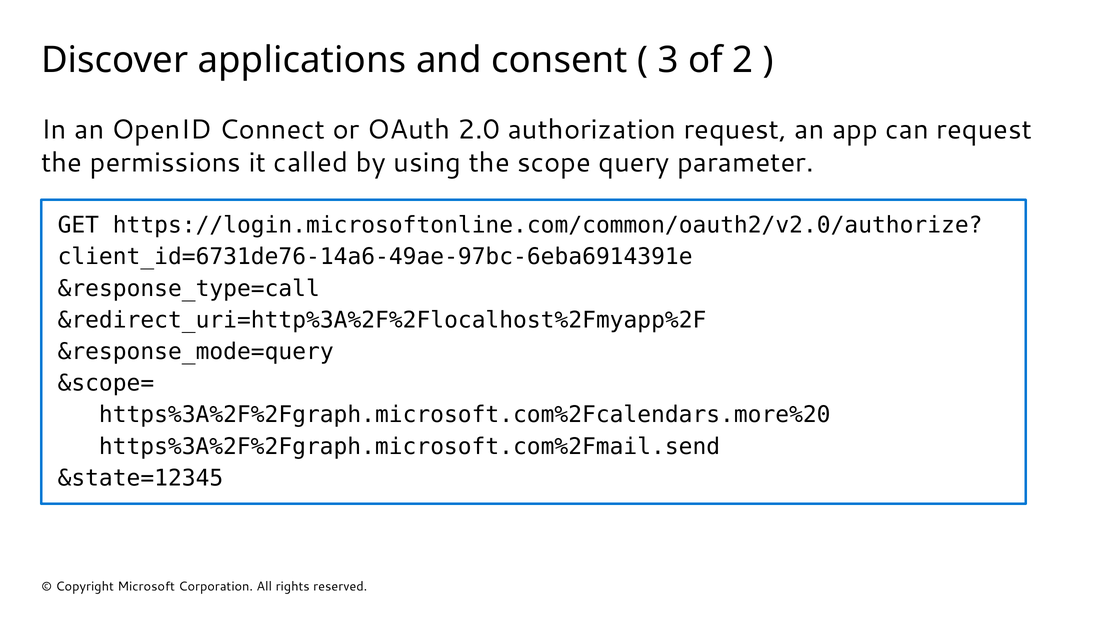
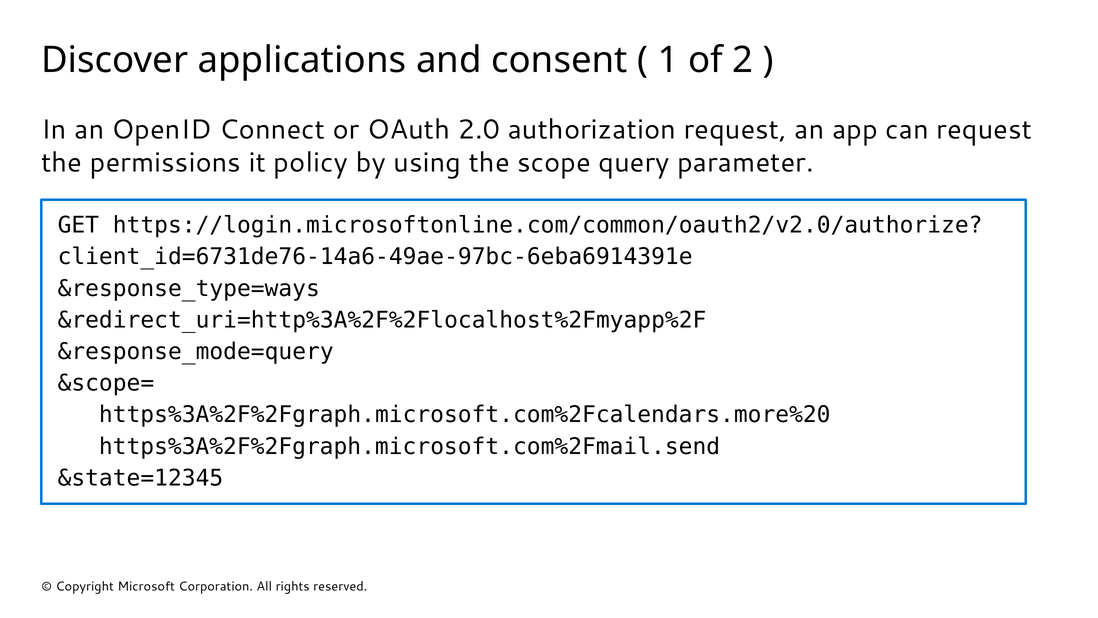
3: 3 -> 1 (668, 60)
called: called -> policy (311, 163)
&response_type=call: &response_type=call -> &response_type=ways (189, 288)
